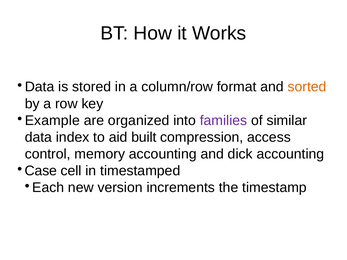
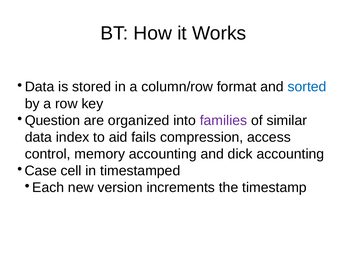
sorted colour: orange -> blue (307, 87)
Example: Example -> Question (52, 121)
built: built -> fails (144, 137)
